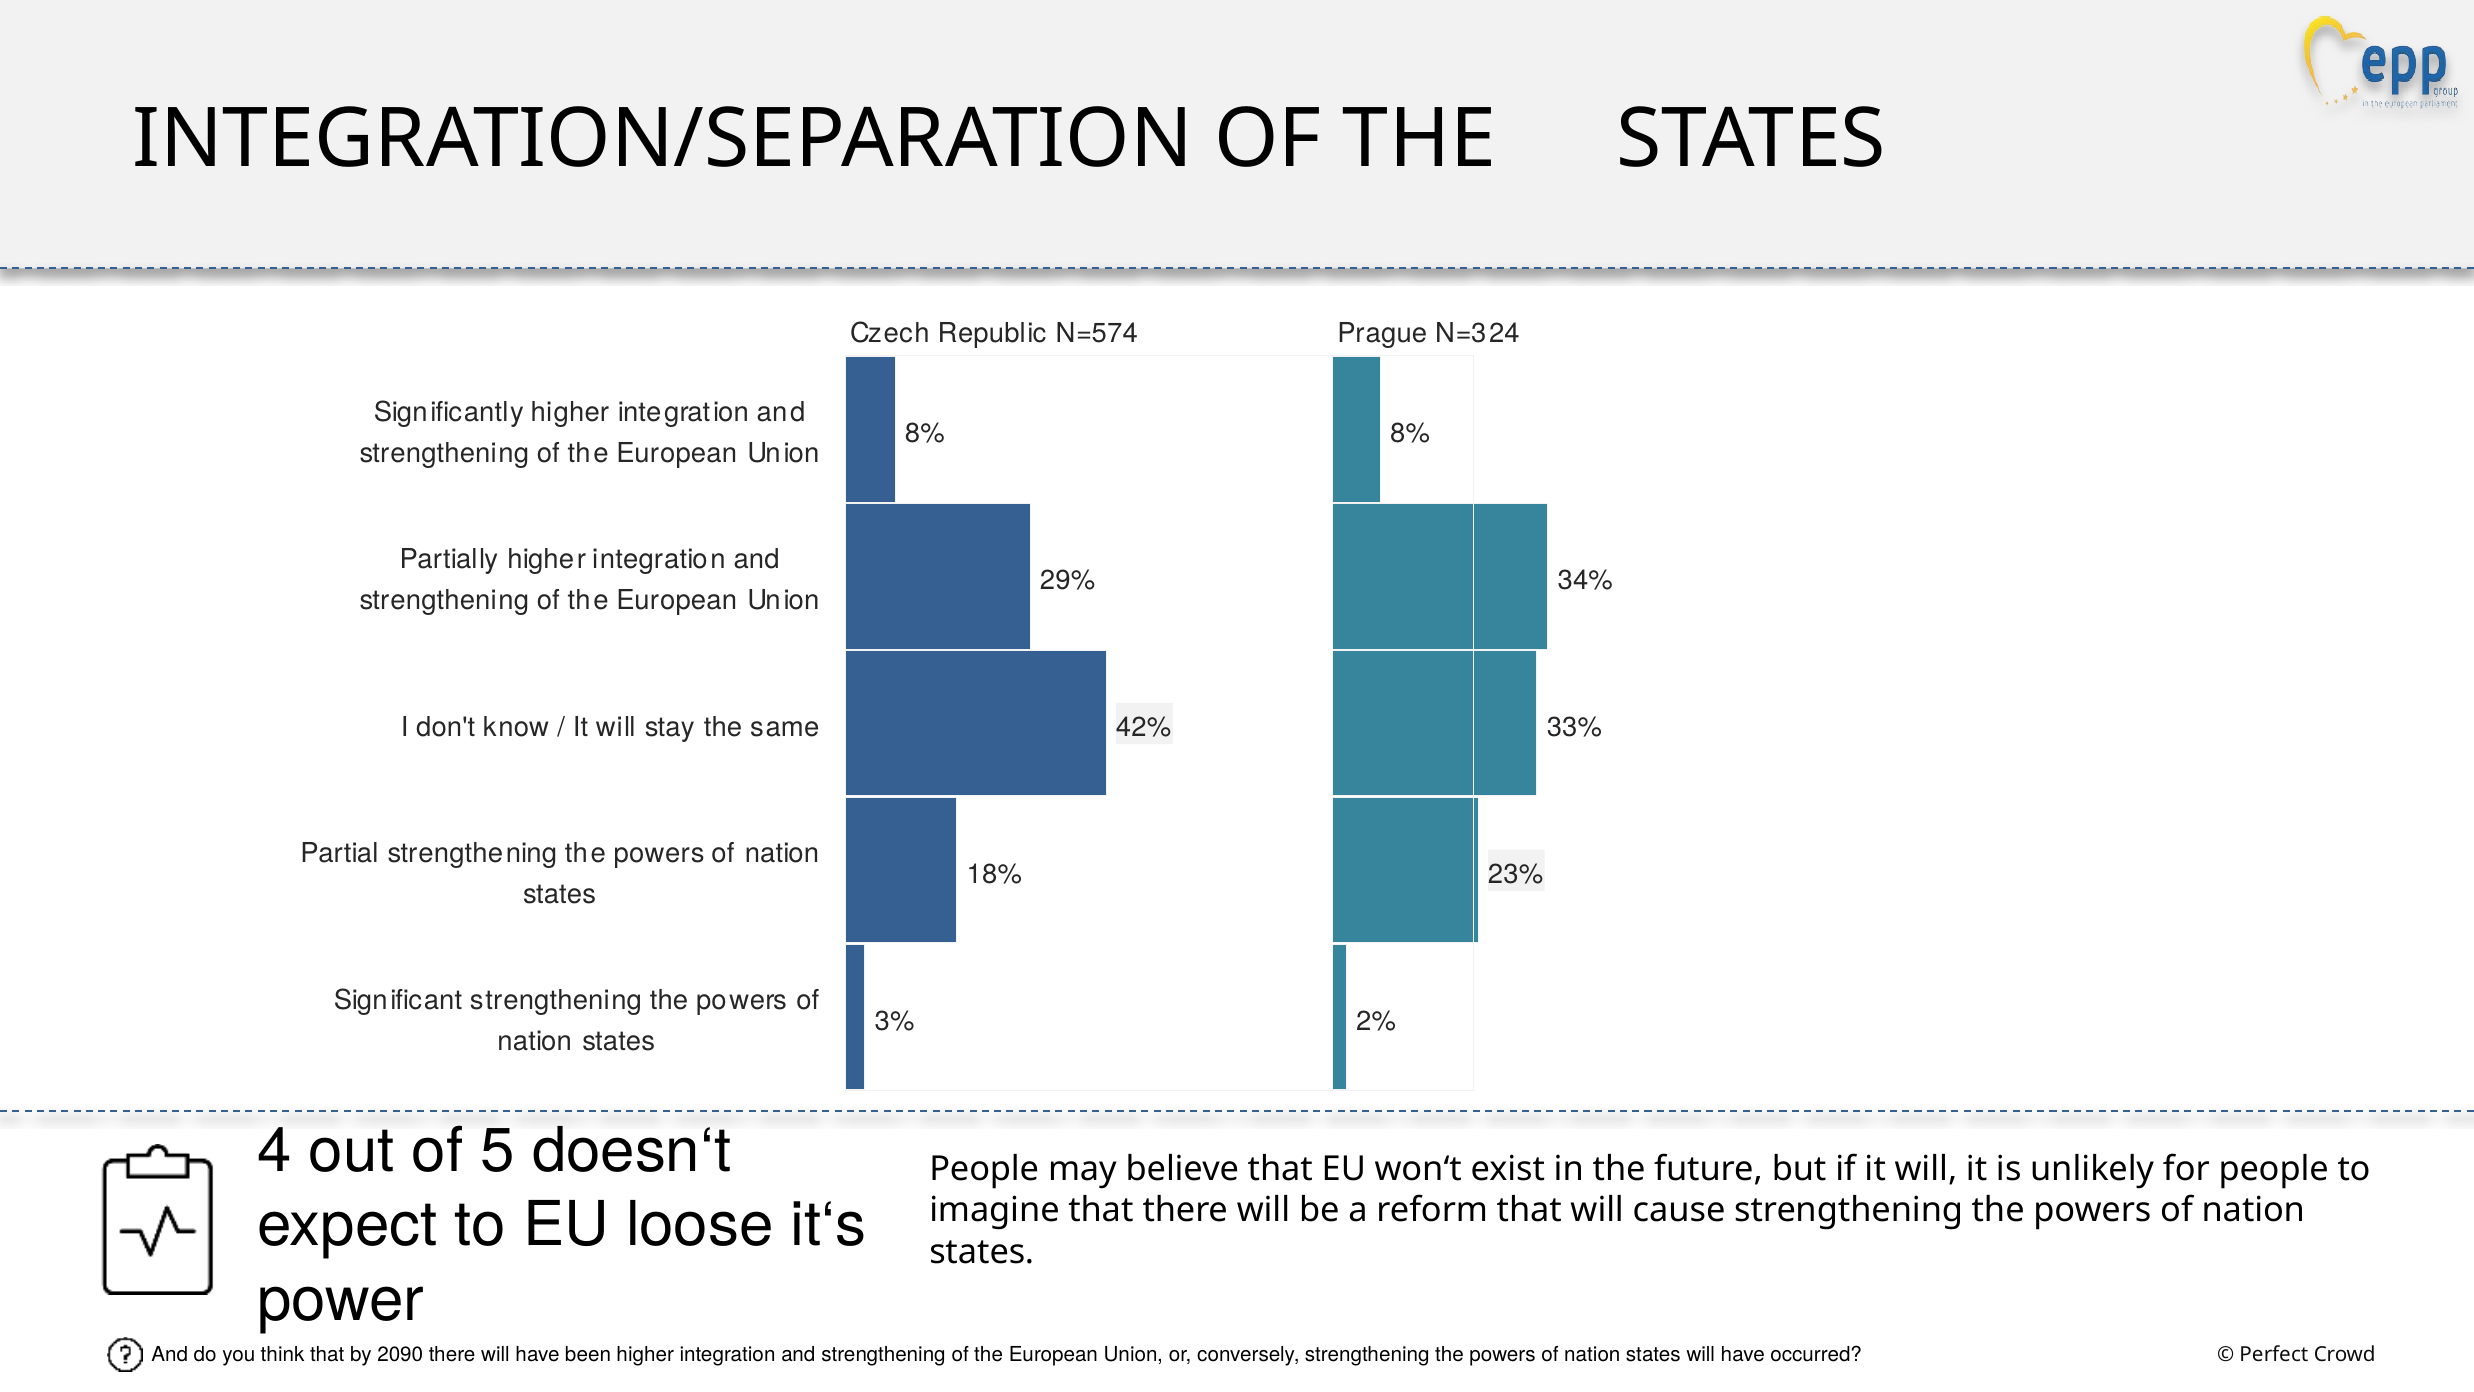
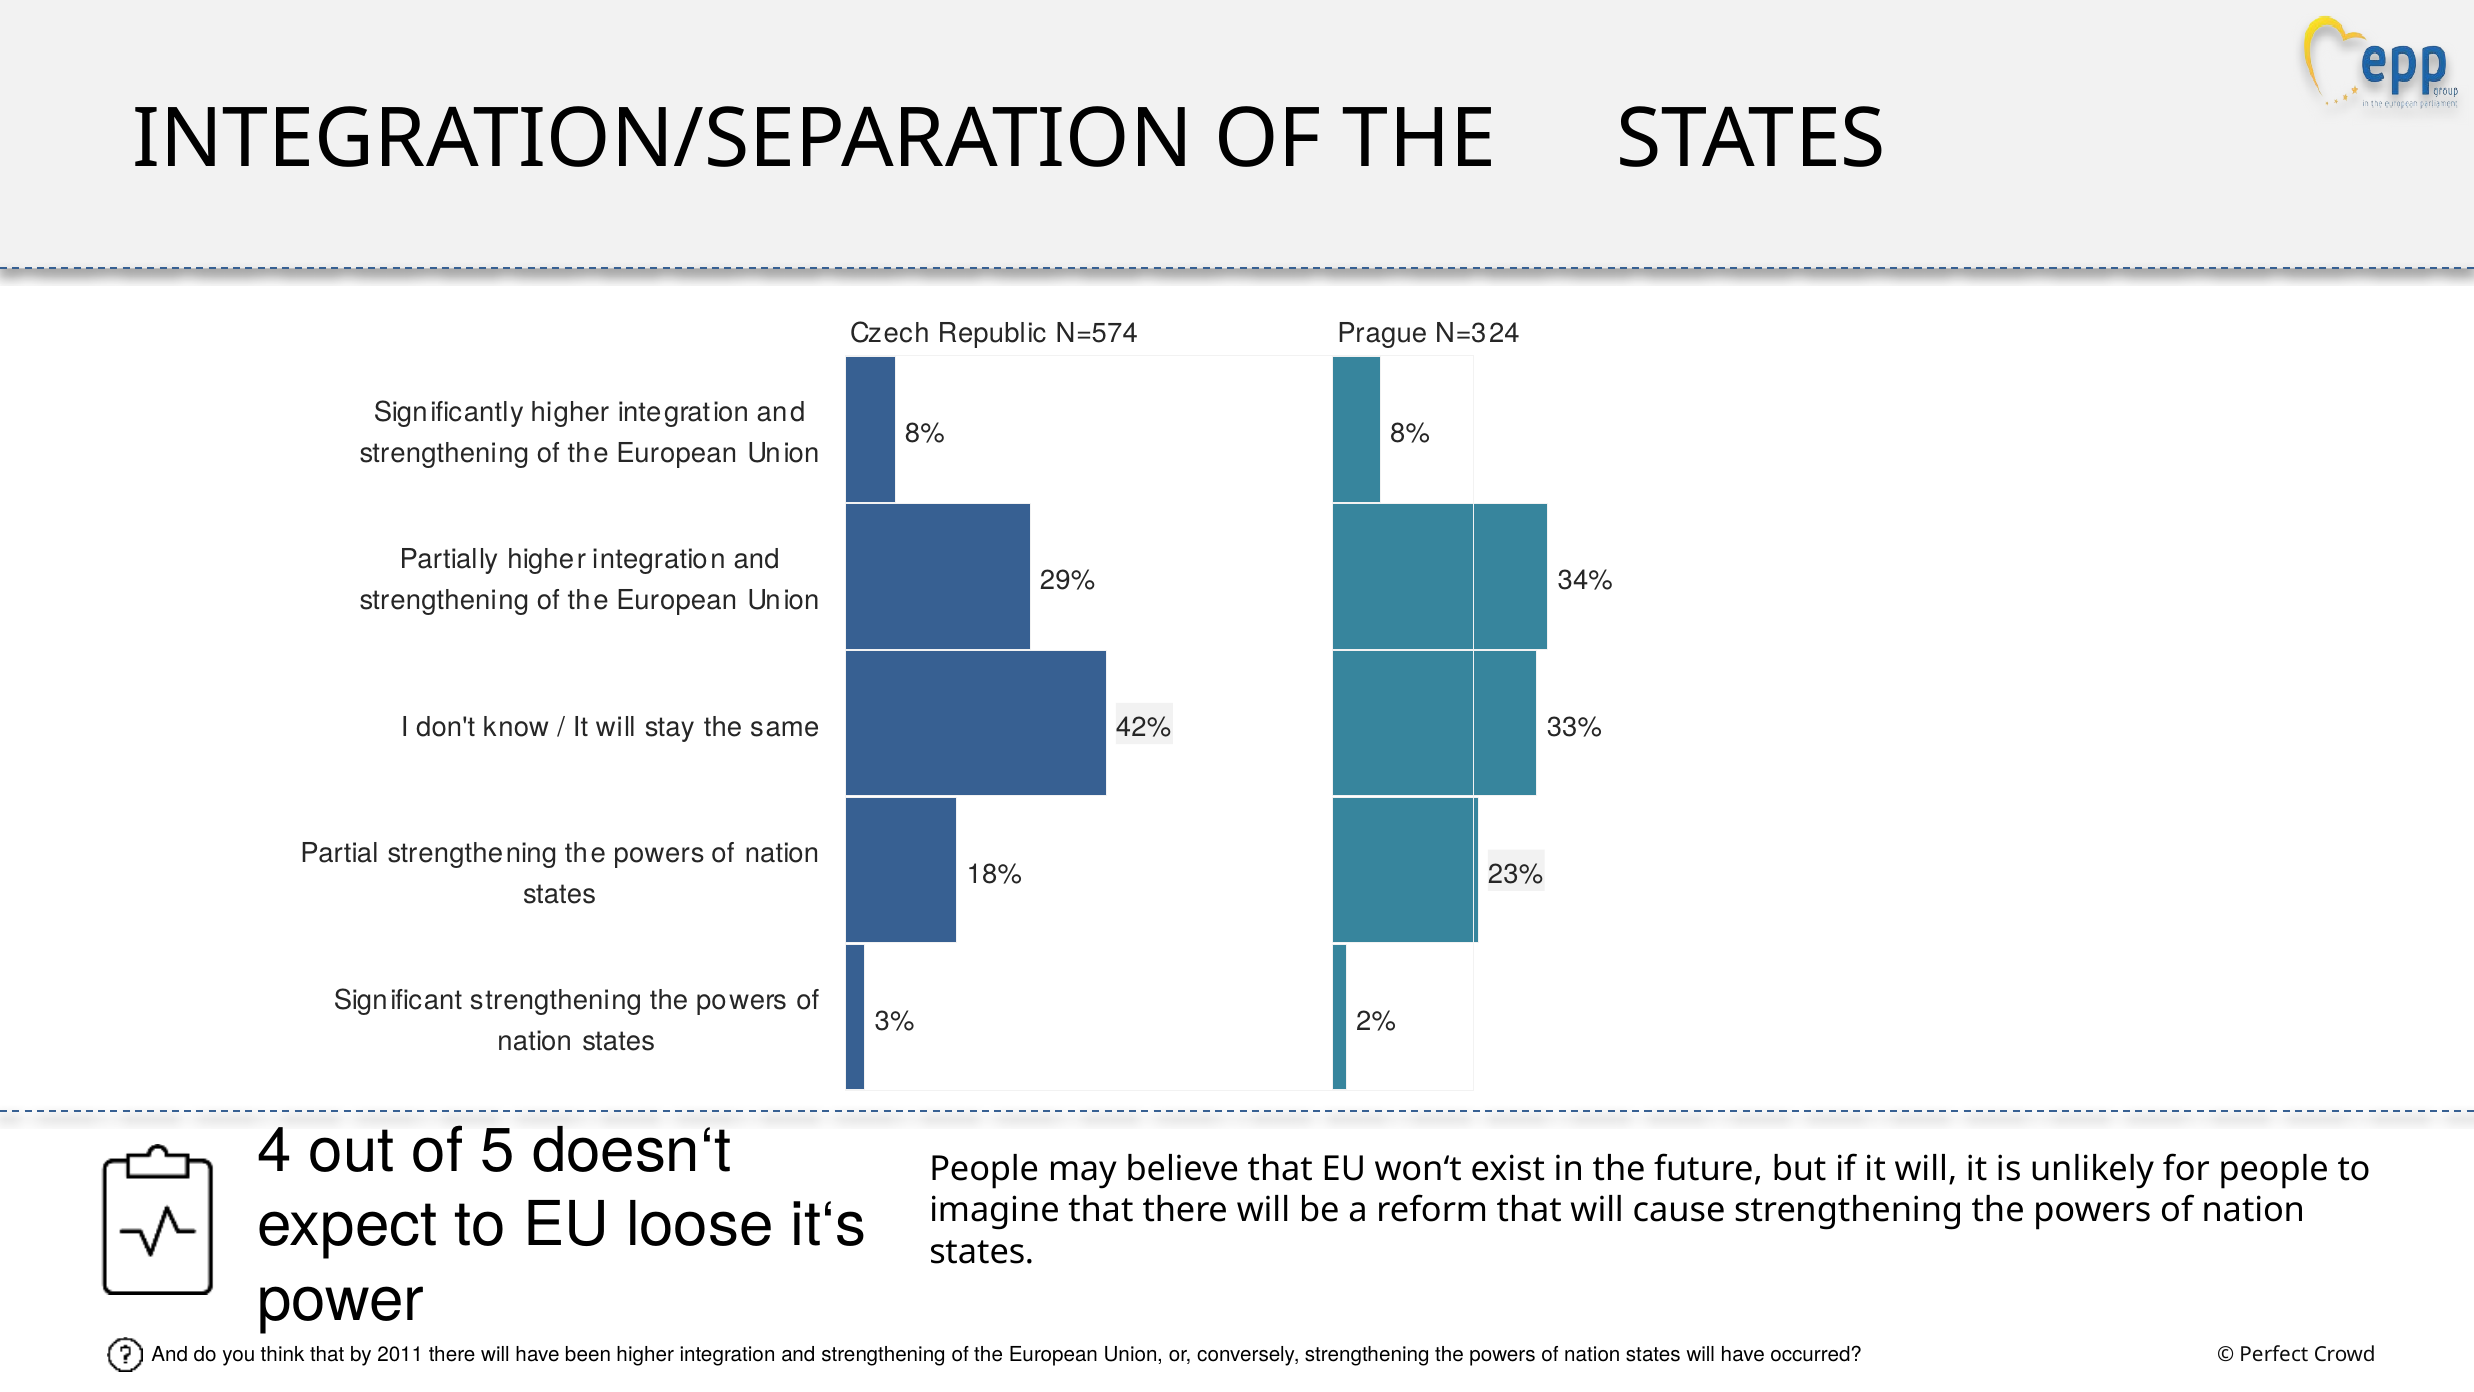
2090: 2090 -> 2011 (400, 1354)
